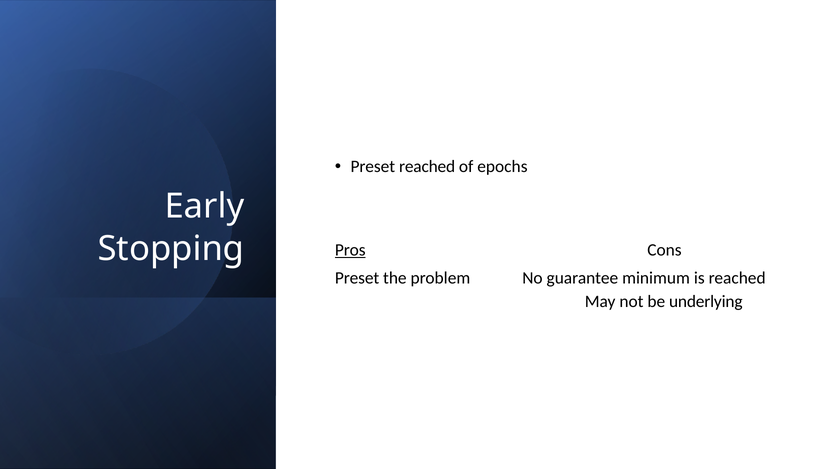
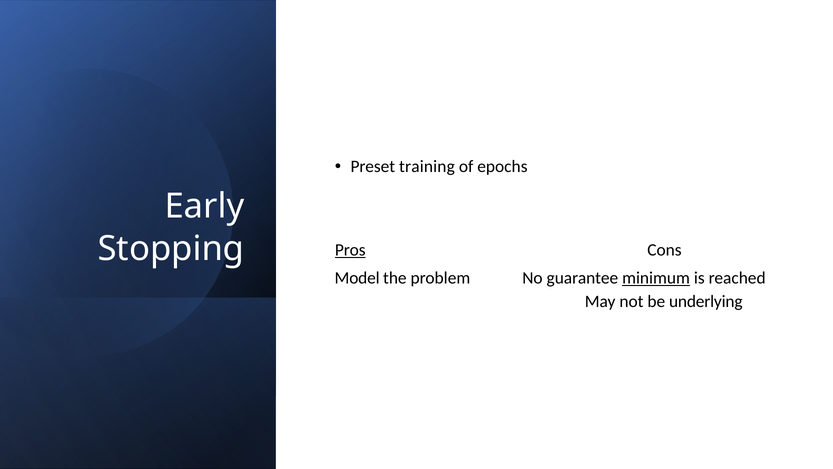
Preset reached: reached -> training (427, 166)
Preset: Preset -> Model (357, 278)
minimum underline: none -> present (656, 278)
